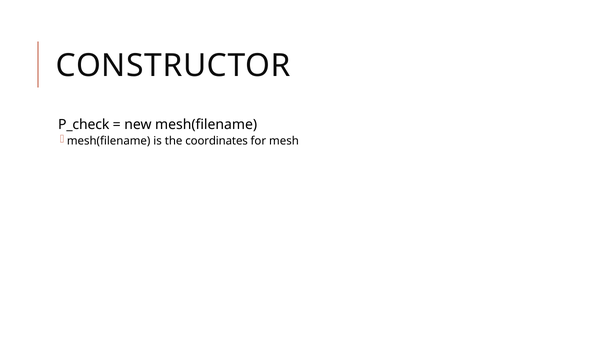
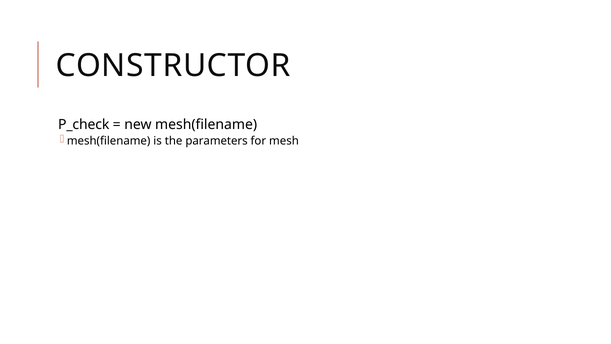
coordinates: coordinates -> parameters (217, 141)
